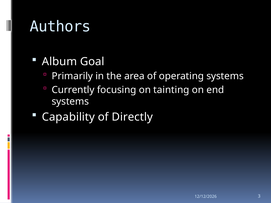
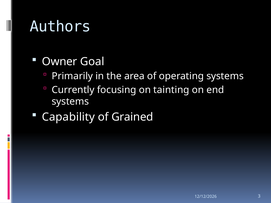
Album: Album -> Owner (60, 62)
Directly: Directly -> Grained (132, 117)
